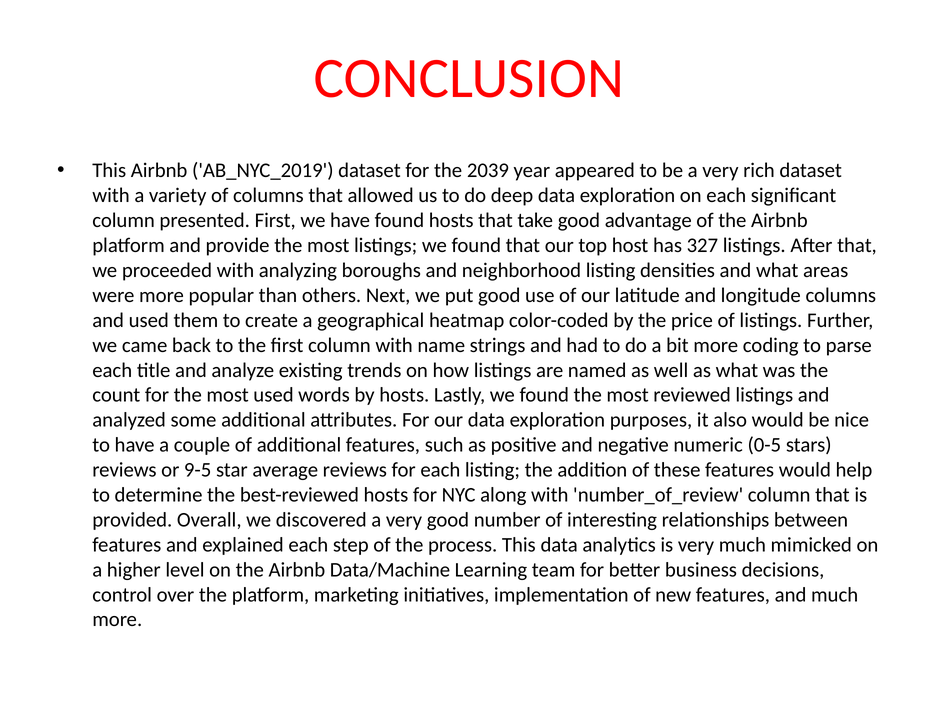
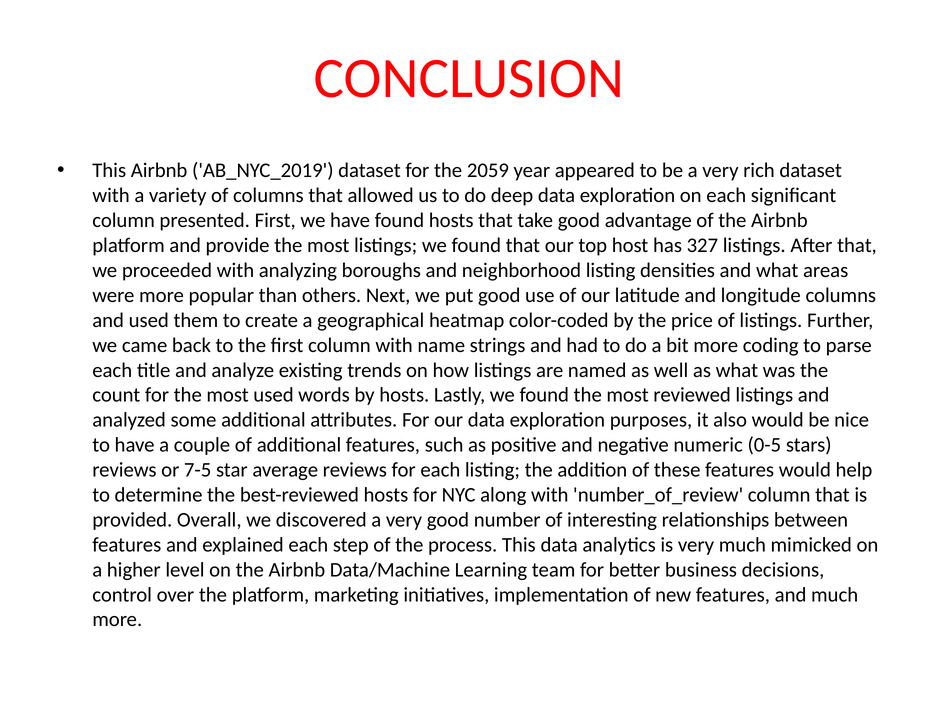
2039: 2039 -> 2059 (488, 171)
9-5: 9-5 -> 7-5 (198, 470)
